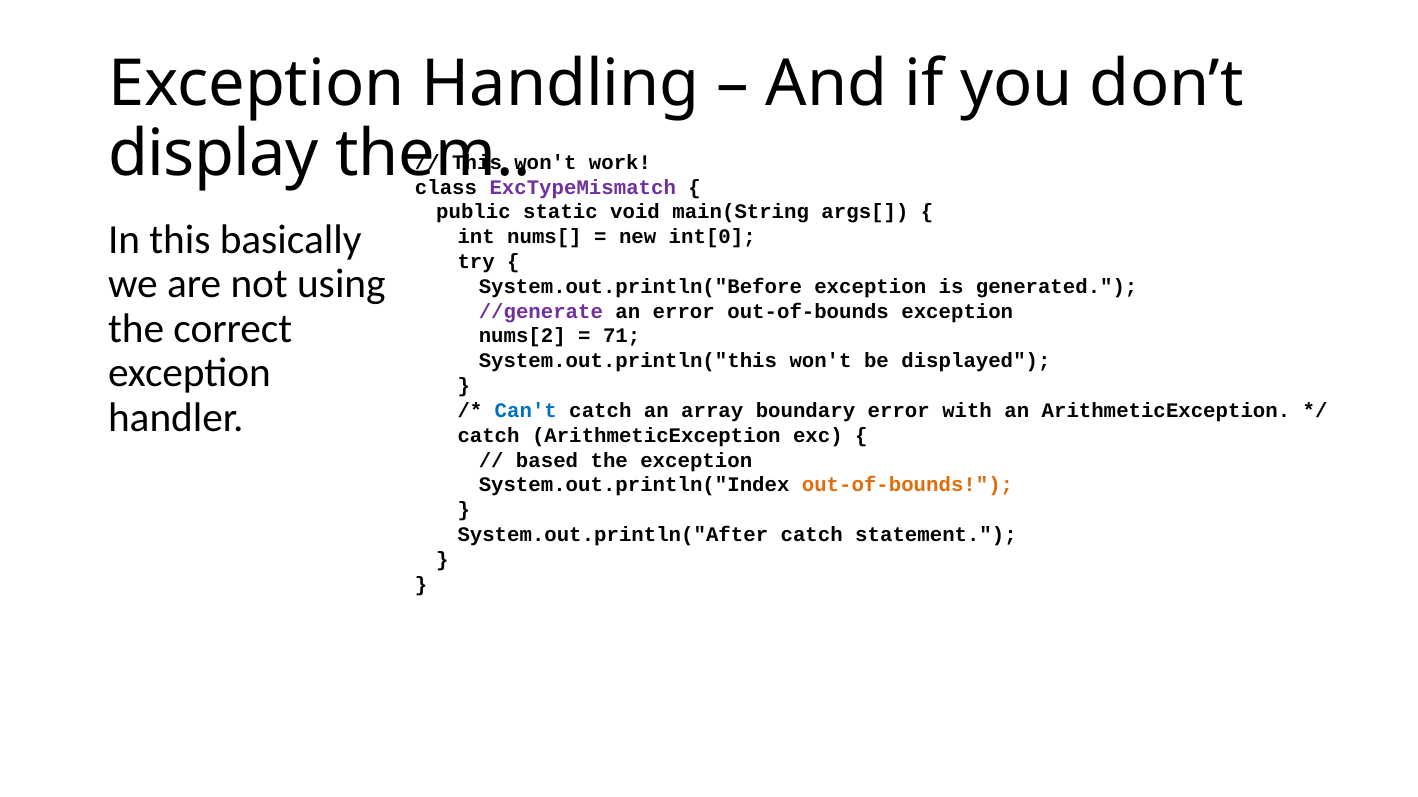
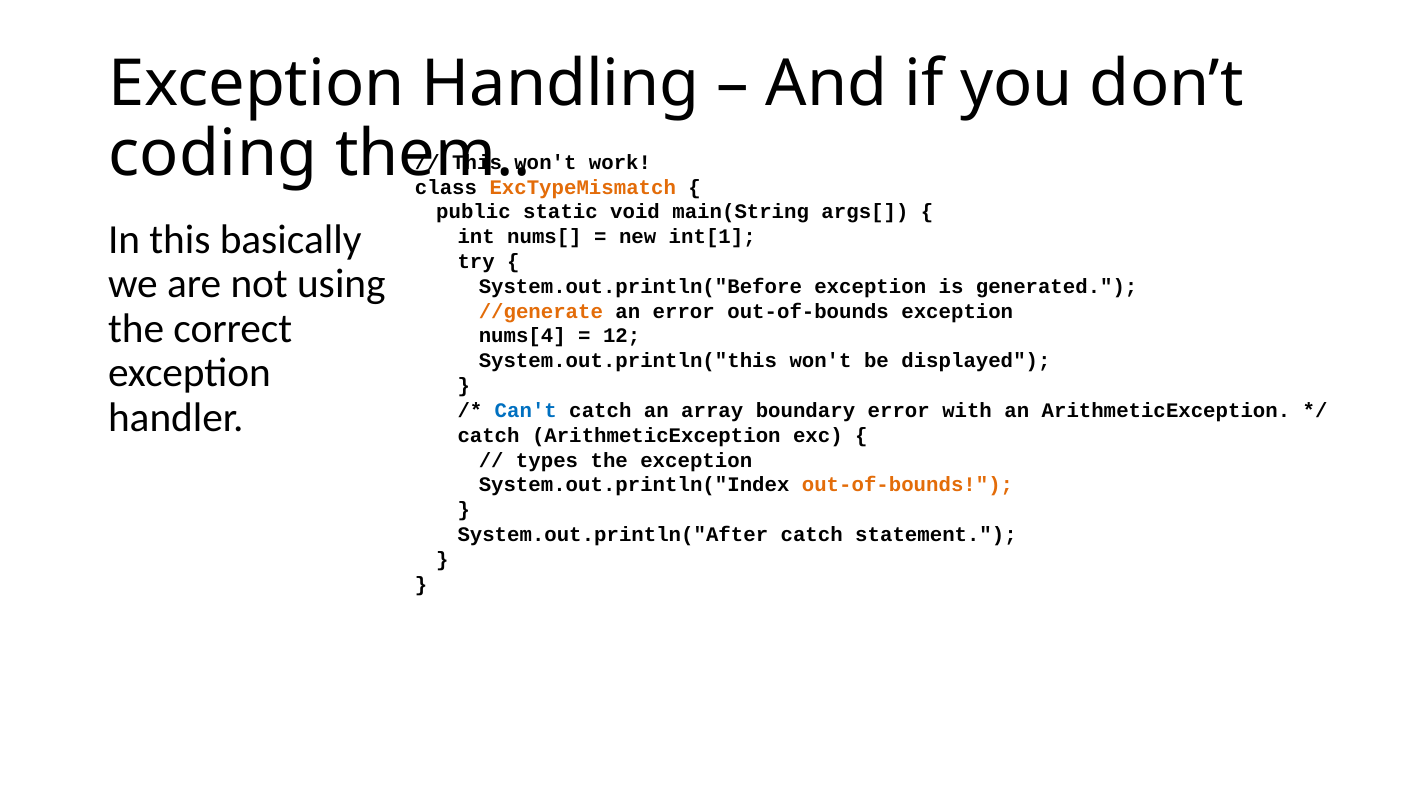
display: display -> coding (213, 154)
ExcTypeMismatch colour: purple -> orange (583, 187)
int[0: int[0 -> int[1 (712, 237)
//generate colour: purple -> orange (541, 312)
nums[2: nums[2 -> nums[4 (522, 336)
71: 71 -> 12 (622, 336)
based: based -> types (547, 461)
